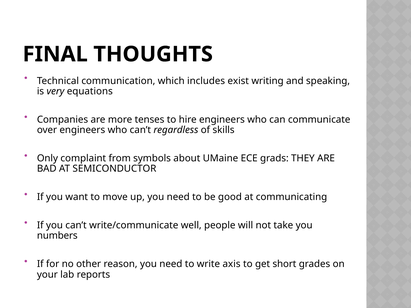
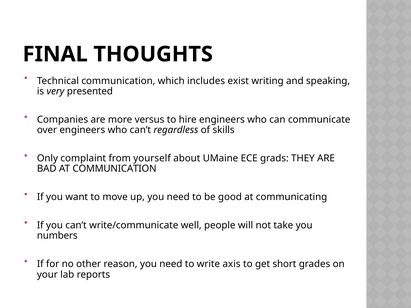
equations: equations -> presented (90, 91)
tenses: tenses -> versus (150, 120)
symbols: symbols -> yourself (152, 158)
AT SEMICONDUCTOR: SEMICONDUCTOR -> COMMUNICATION (115, 169)
